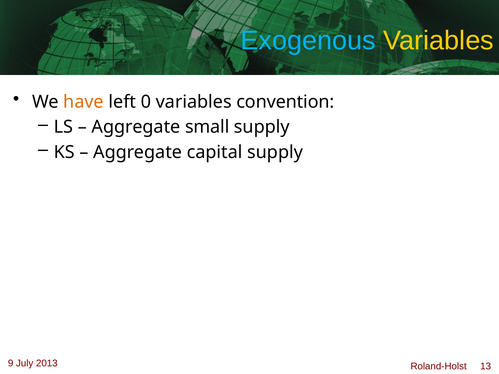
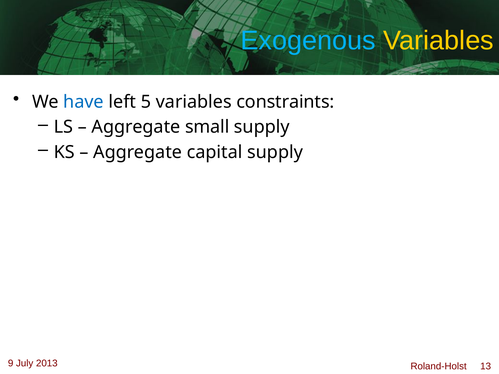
have colour: orange -> blue (84, 102)
0: 0 -> 5 (146, 102)
convention: convention -> constraints (285, 102)
